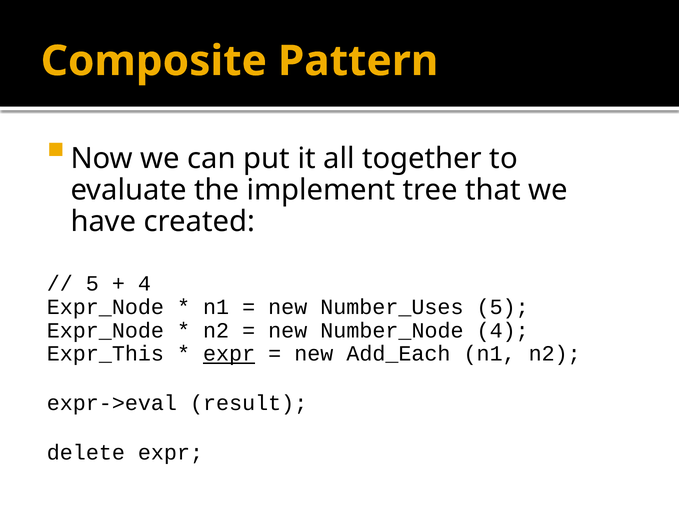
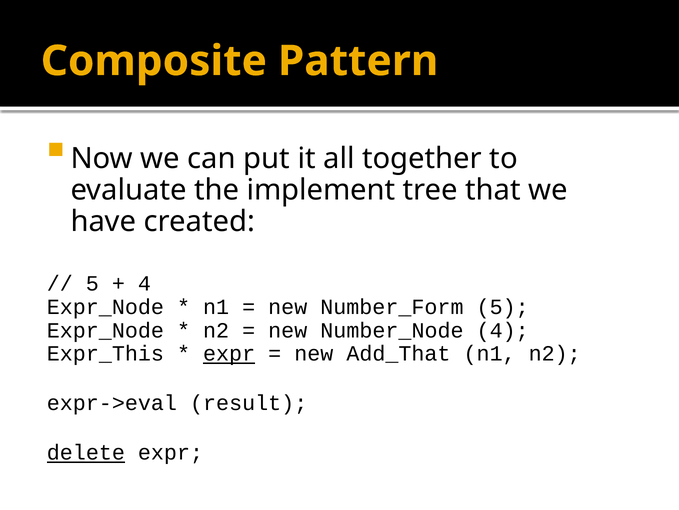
Number_Uses: Number_Uses -> Number_Form (392, 306)
Add_Each: Add_Each -> Add_That (398, 353)
delete underline: none -> present (86, 452)
